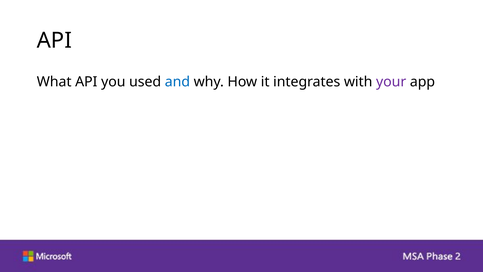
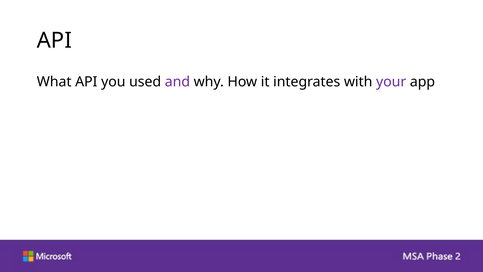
and colour: blue -> purple (177, 82)
